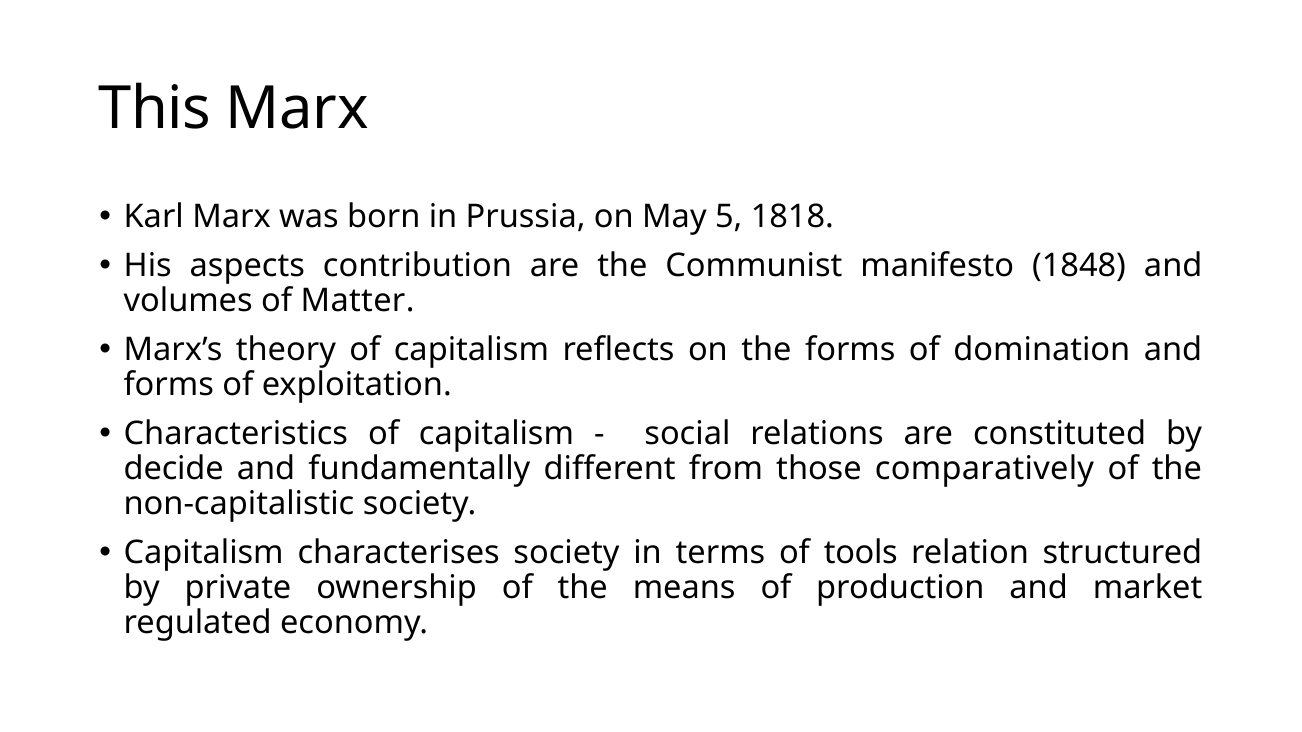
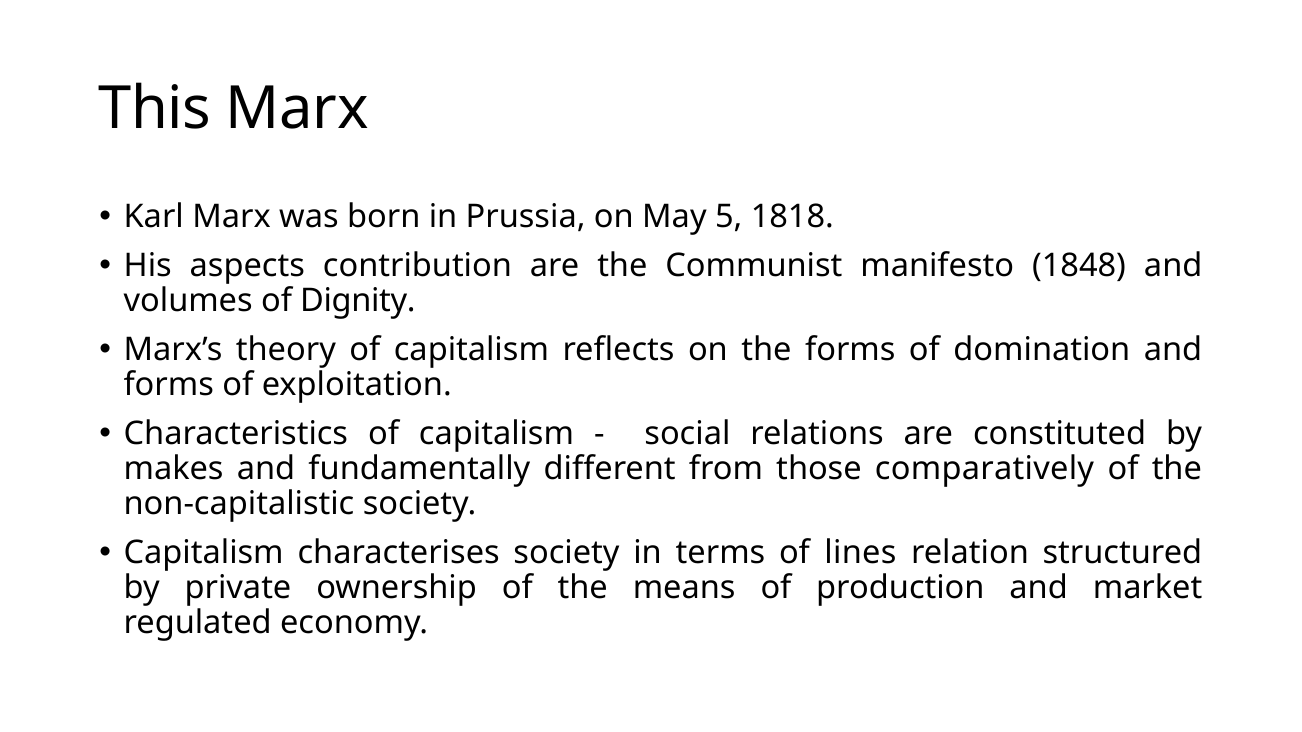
Matter: Matter -> Dignity (358, 301)
decide: decide -> makes (174, 469)
tools: tools -> lines (860, 553)
